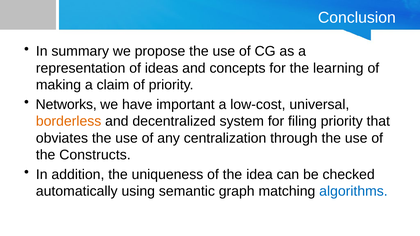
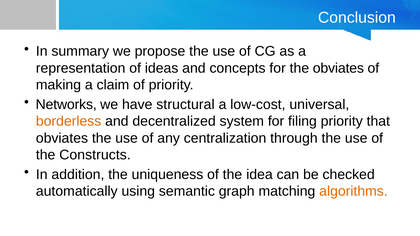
the learning: learning -> obviates (338, 68)
important: important -> structural (185, 105)
algorithms colour: blue -> orange (353, 191)
